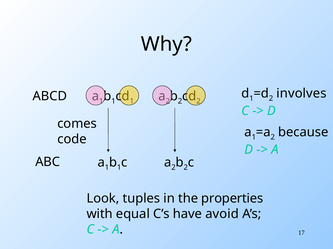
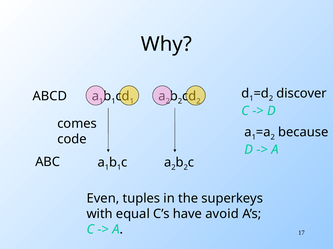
involves: involves -> discover (302, 94)
Look: Look -> Even (103, 199)
properties: properties -> superkeys (232, 199)
